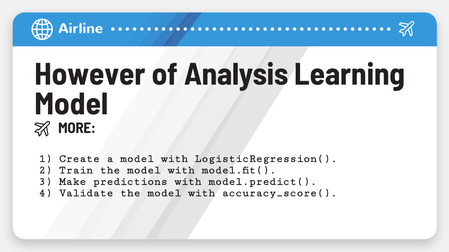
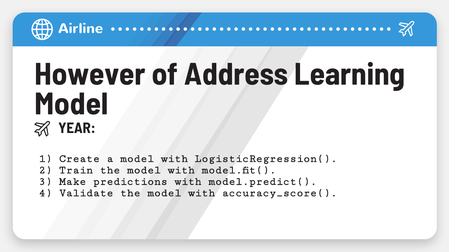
Analysis: Analysis -> Address (236, 75)
MORE: MORE -> YEAR (77, 128)
